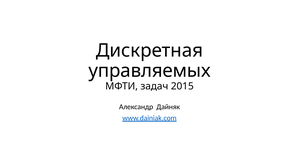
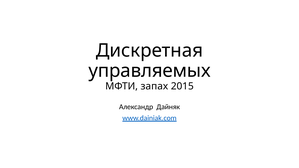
задач: задач -> запах (154, 86)
